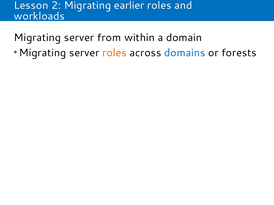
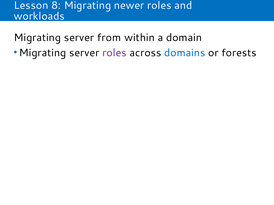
2: 2 -> 8 (56, 5)
earlier: earlier -> newer (129, 5)
roles colour: orange -> purple (114, 53)
